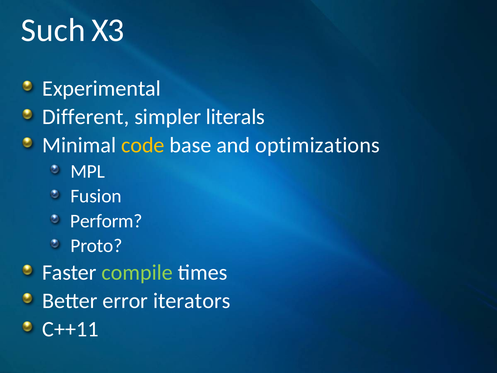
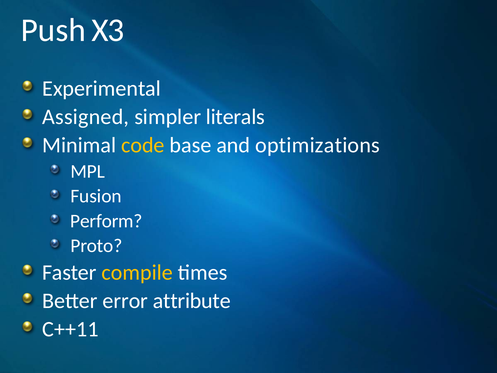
Such: Such -> Push (53, 30)
Different: Different -> Assigned (86, 117)
compile colour: light green -> yellow (137, 272)
iterators: iterators -> attribute (192, 301)
